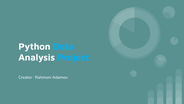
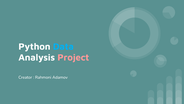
Project colour: light blue -> pink (73, 57)
